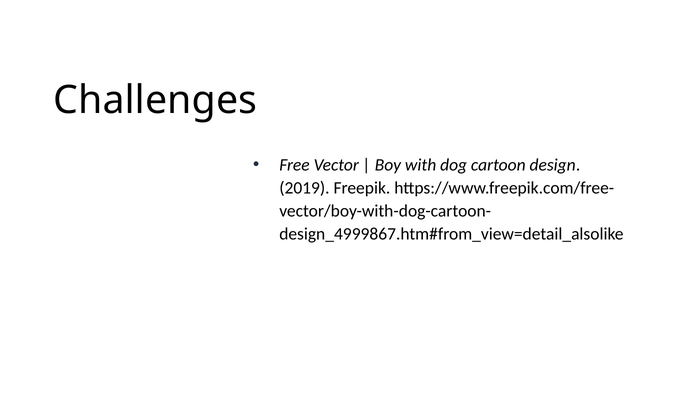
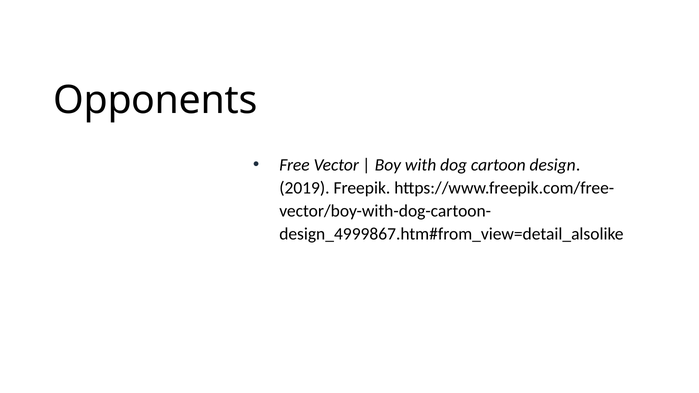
Challenges: Challenges -> Opponents (155, 100)
